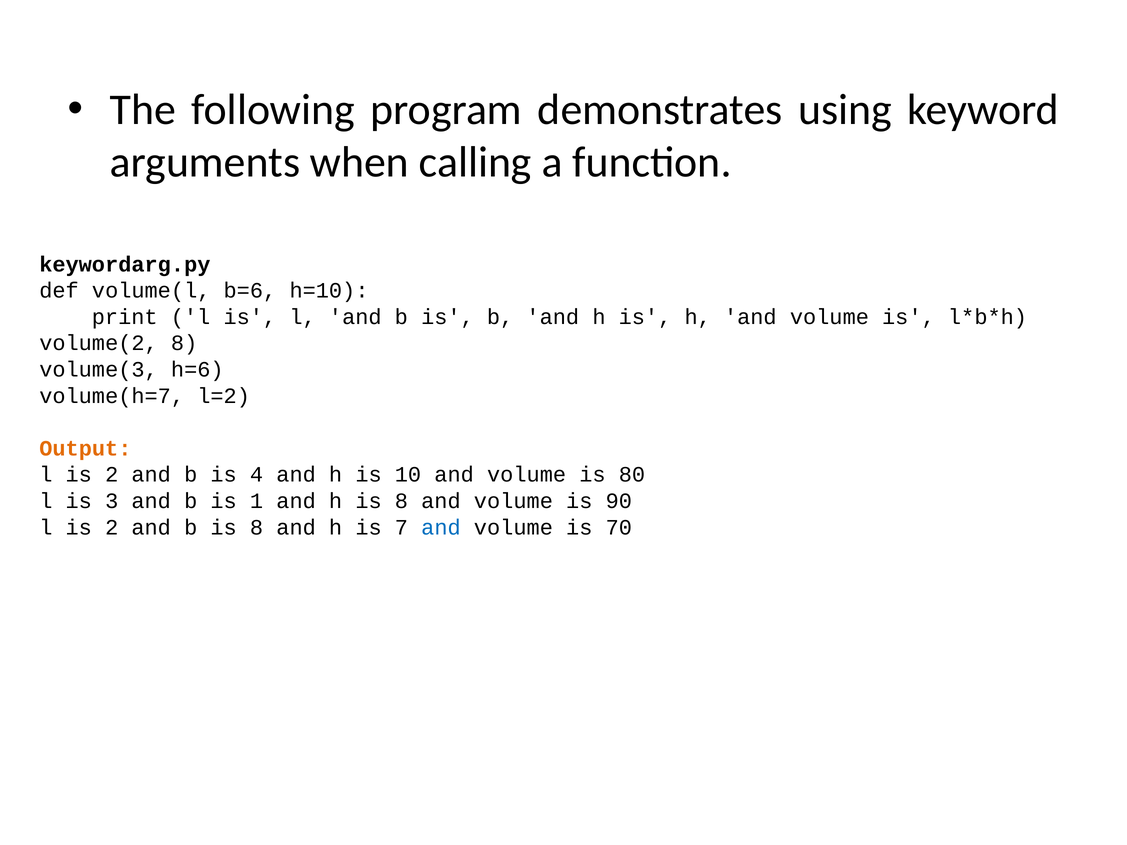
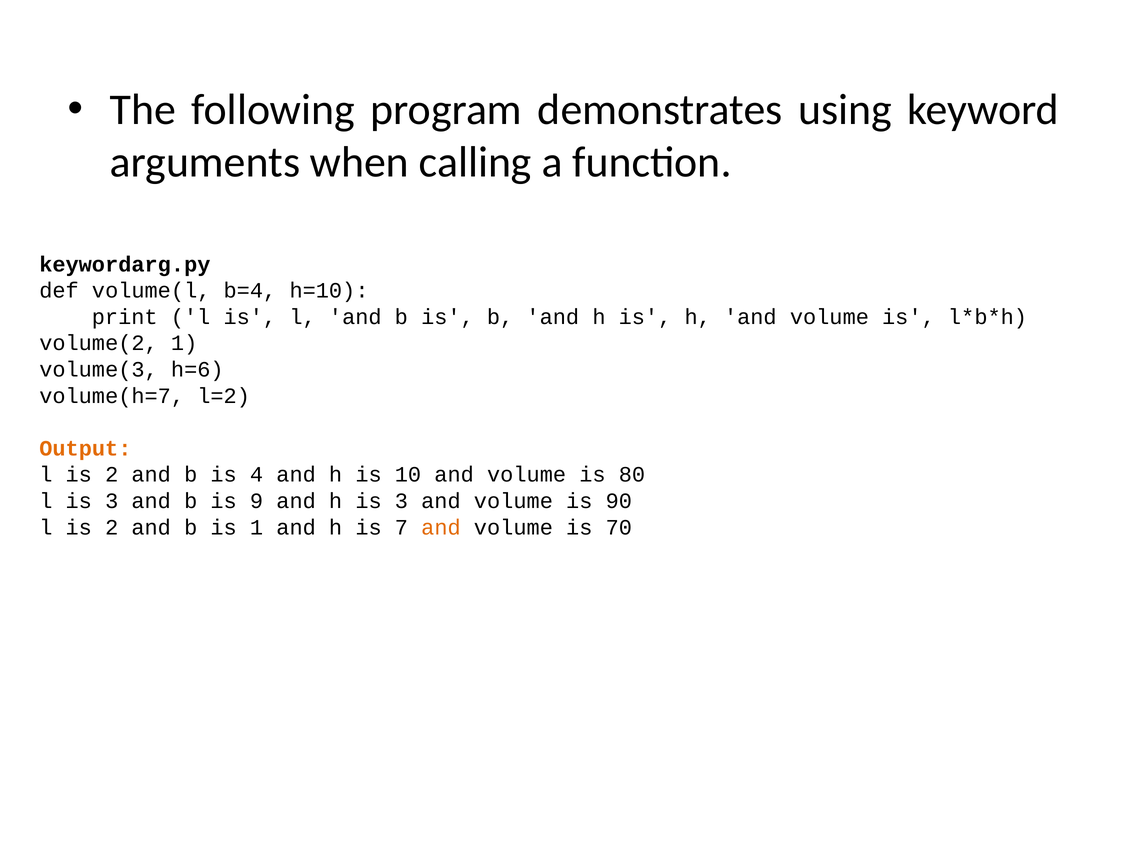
b=6: b=6 -> b=4 (250, 291)
volume(2 8: 8 -> 1 (184, 343)
1: 1 -> 9 (257, 501)
h is 8: 8 -> 3 (401, 501)
b is 8: 8 -> 1 (257, 528)
and colour: blue -> orange (441, 528)
